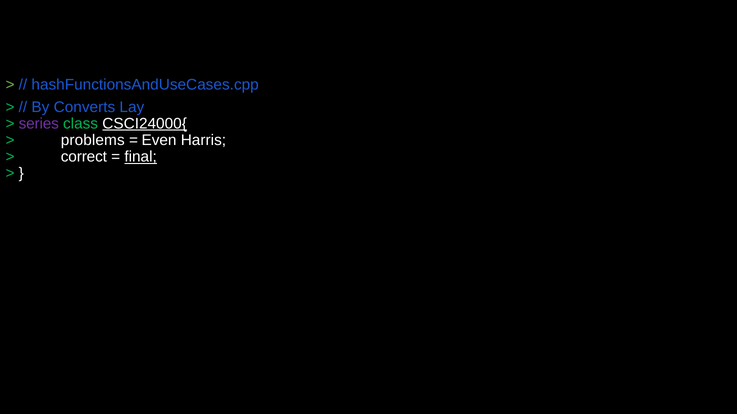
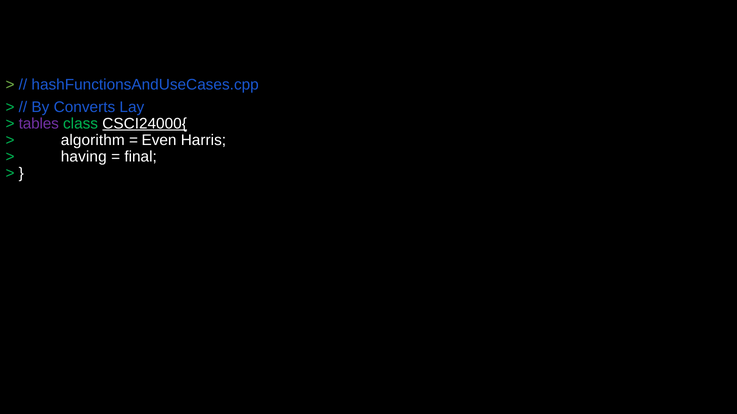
series: series -> tables (39, 124)
problems: problems -> algorithm (93, 140)
correct: correct -> having (84, 157)
final underline: present -> none (141, 157)
